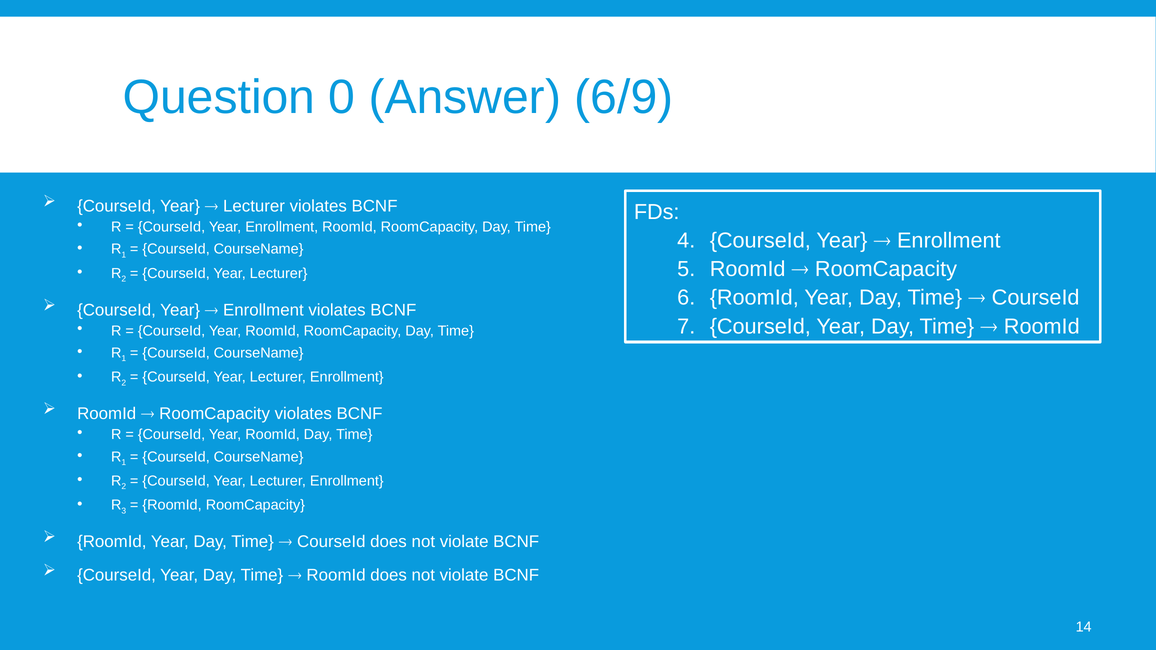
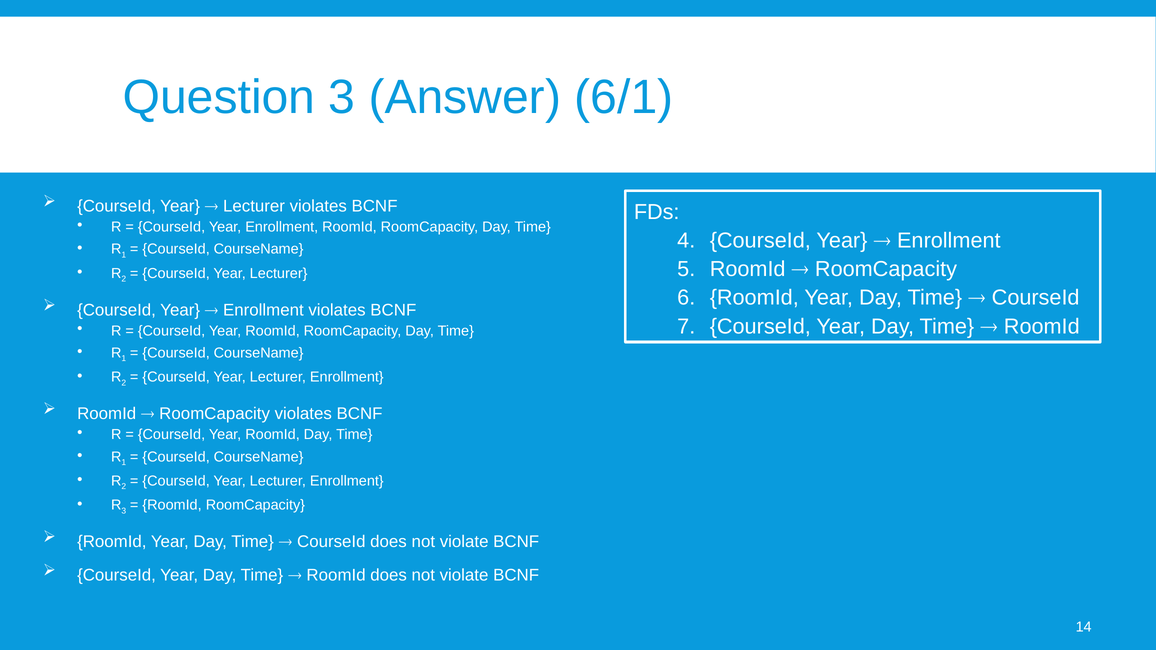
Question 0: 0 -> 3 (342, 97)
6/9: 6/9 -> 6/1 (624, 97)
